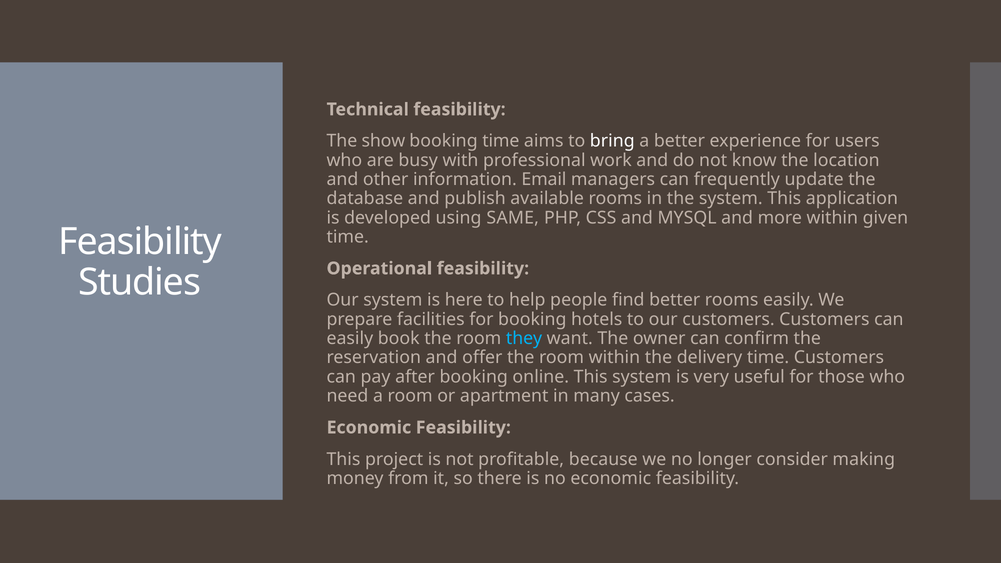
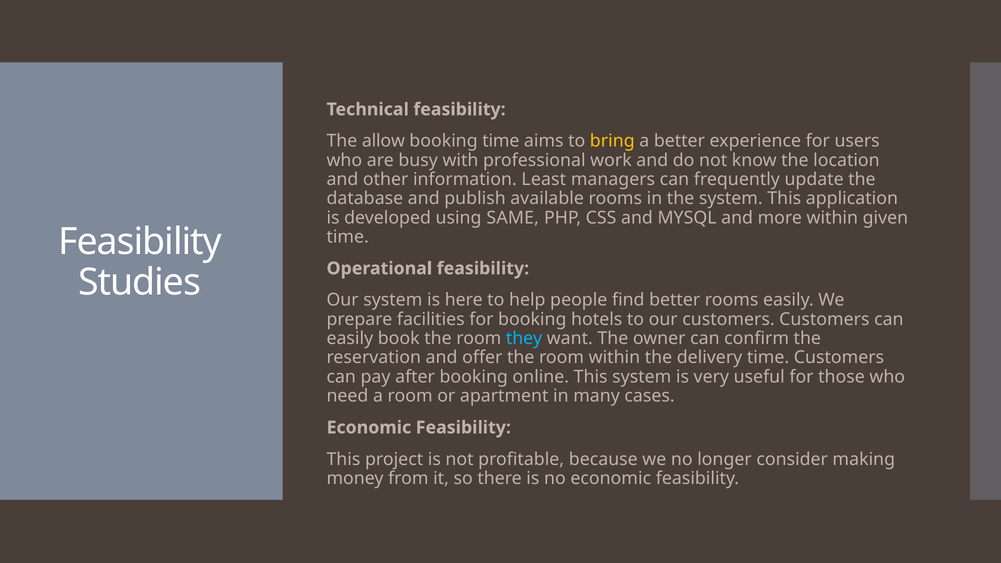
show: show -> allow (383, 141)
bring colour: white -> yellow (612, 141)
Email: Email -> Least (544, 179)
